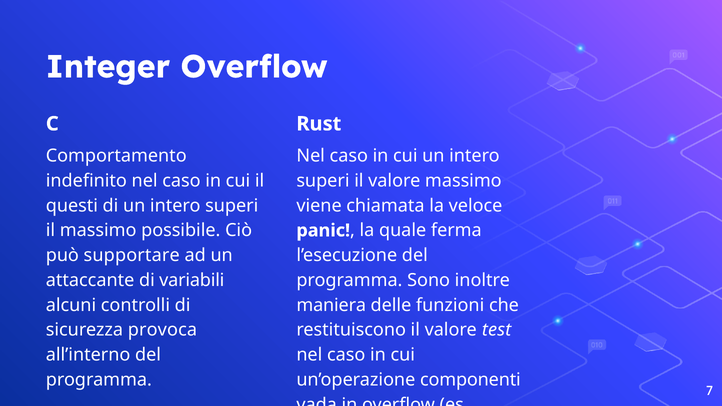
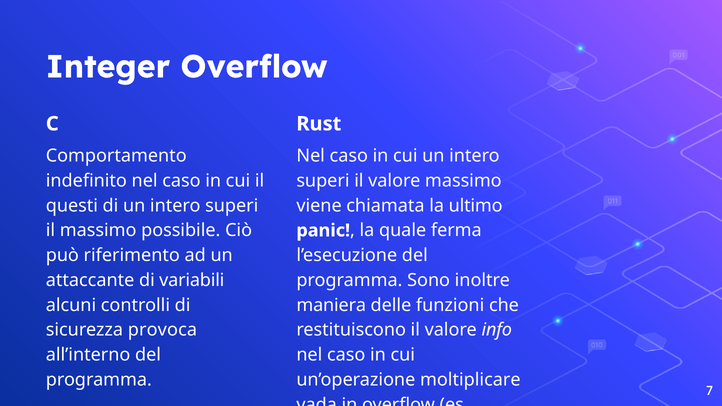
veloce: veloce -> ultimo (476, 206)
supportare: supportare -> riferimento (132, 255)
test: test -> info (497, 330)
componenti: componenti -> moltiplicare (470, 380)
